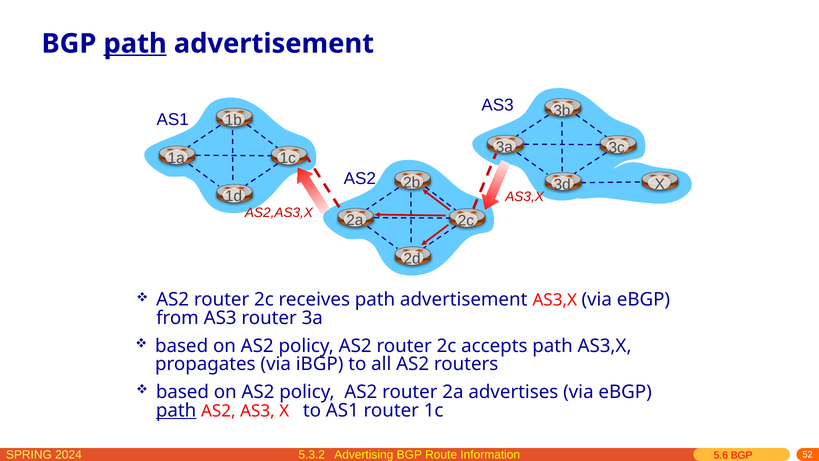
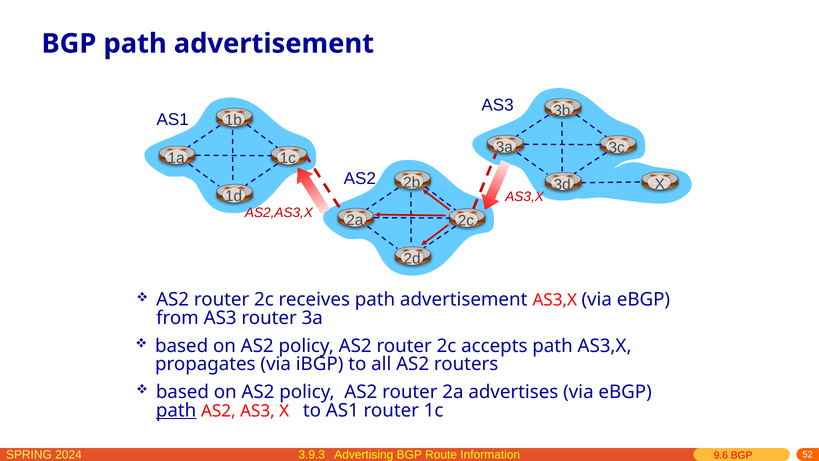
path underline: present -> none (135, 44)
5.3.2: 5.3.2 -> 3.9.3 (312, 454)
5.6: 5.6 -> 9.6 (721, 455)
